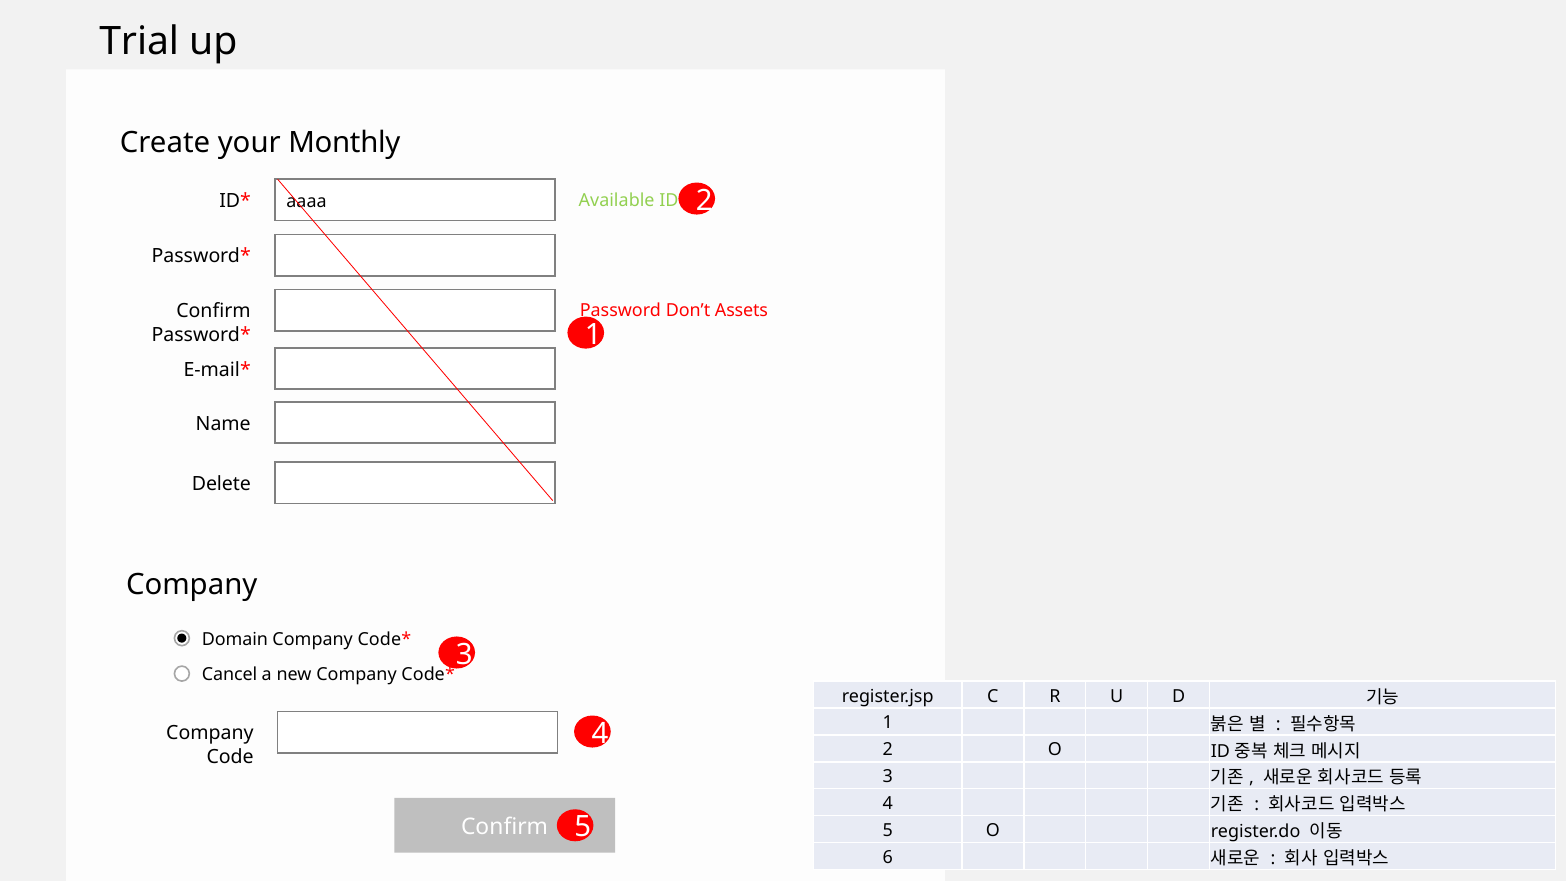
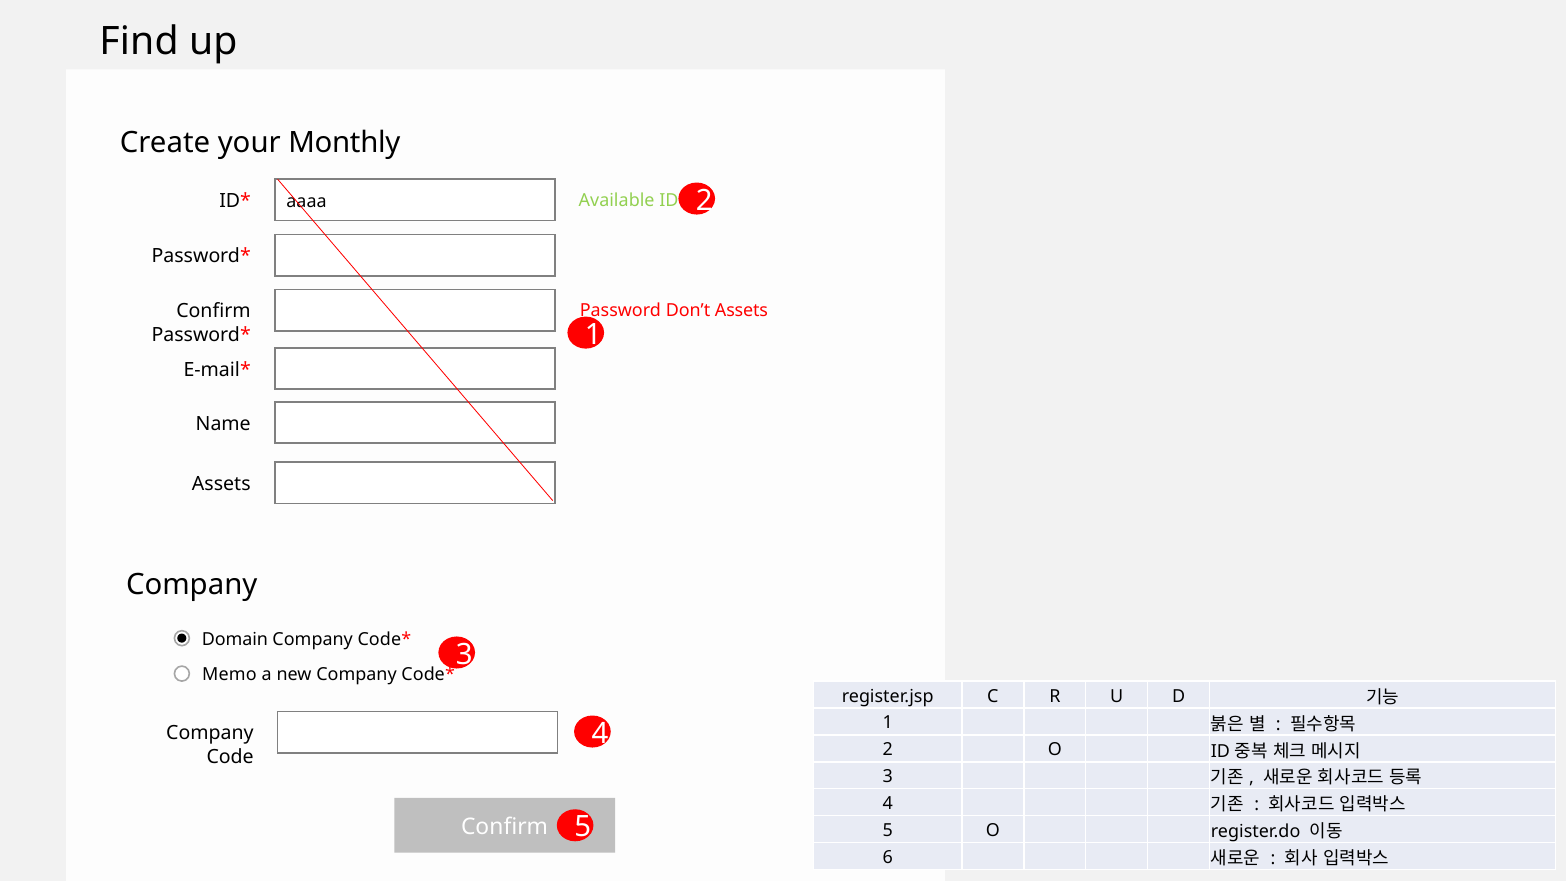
Trial: Trial -> Find (139, 41)
Delete: Delete -> Assets (221, 484)
Cancel: Cancel -> Memo (229, 674)
